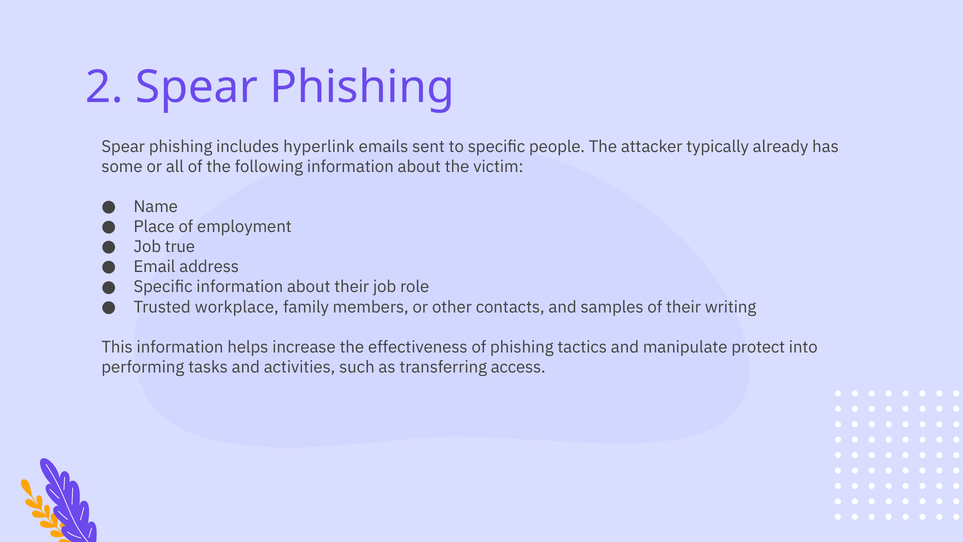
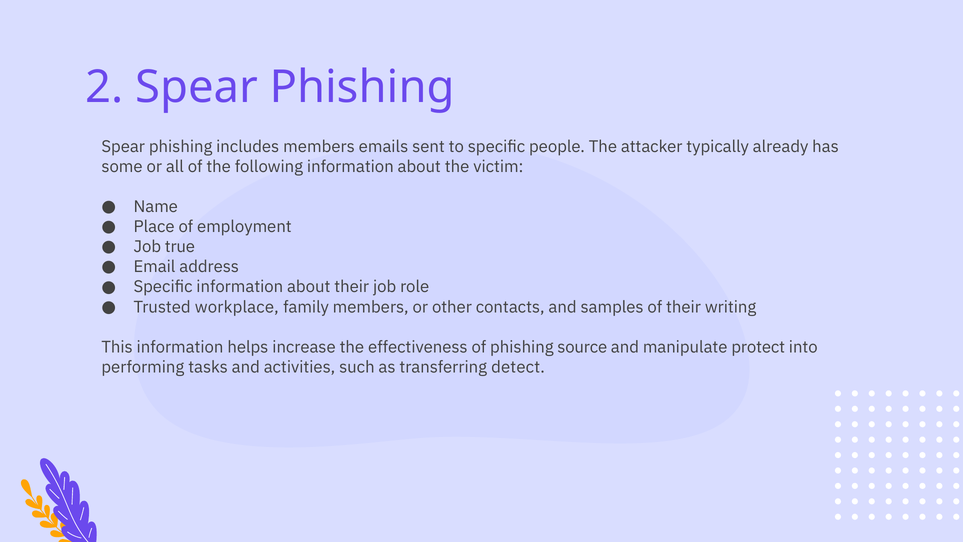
includes hyperlink: hyperlink -> members (319, 146)
tactics: tactics -> source (582, 347)
access: access -> detect (518, 367)
